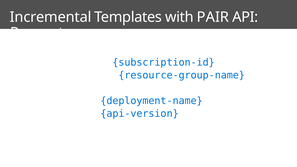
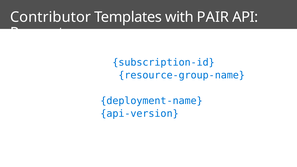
Incremental: Incremental -> Contributor (50, 17)
